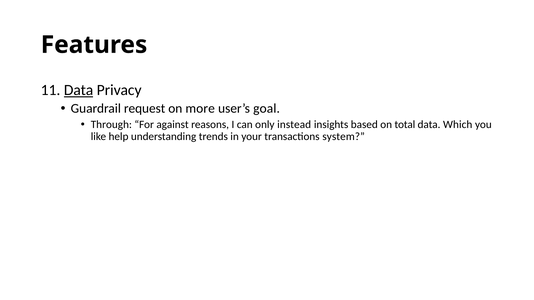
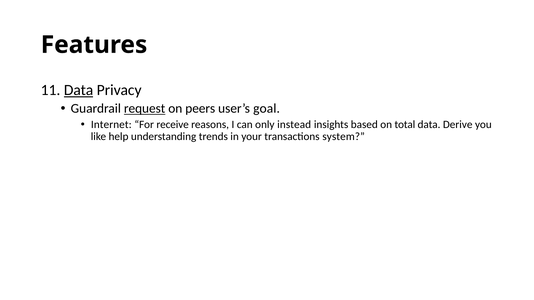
request underline: none -> present (145, 109)
more: more -> peers (200, 109)
Through: Through -> Internet (111, 125)
against: against -> receive (173, 125)
Which: Which -> Derive (458, 125)
